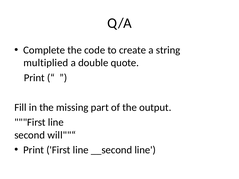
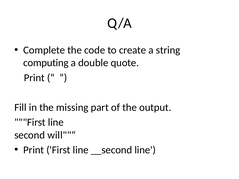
multiplied: multiplied -> computing (46, 63)
